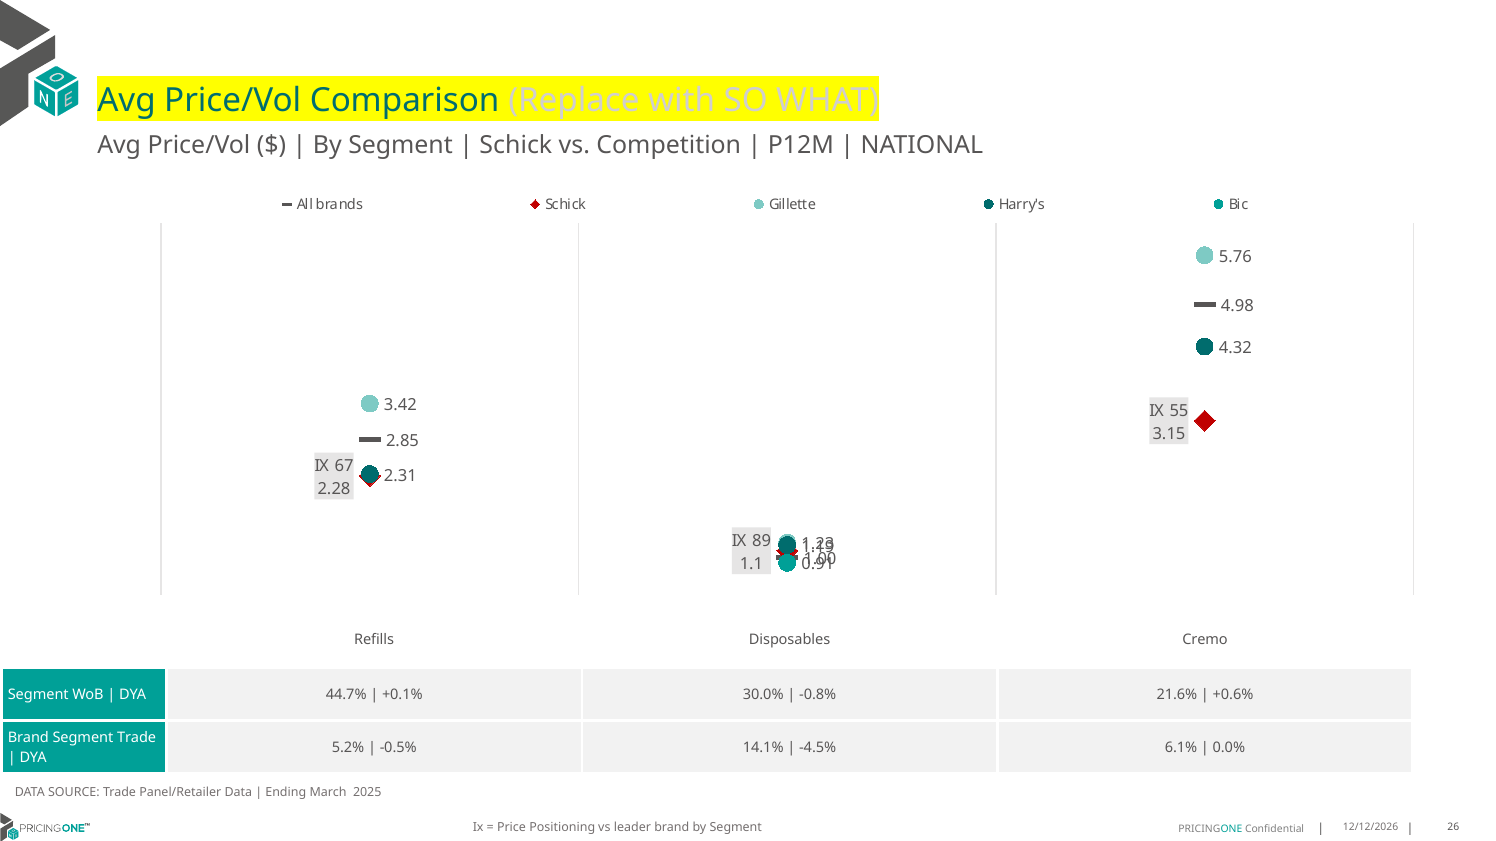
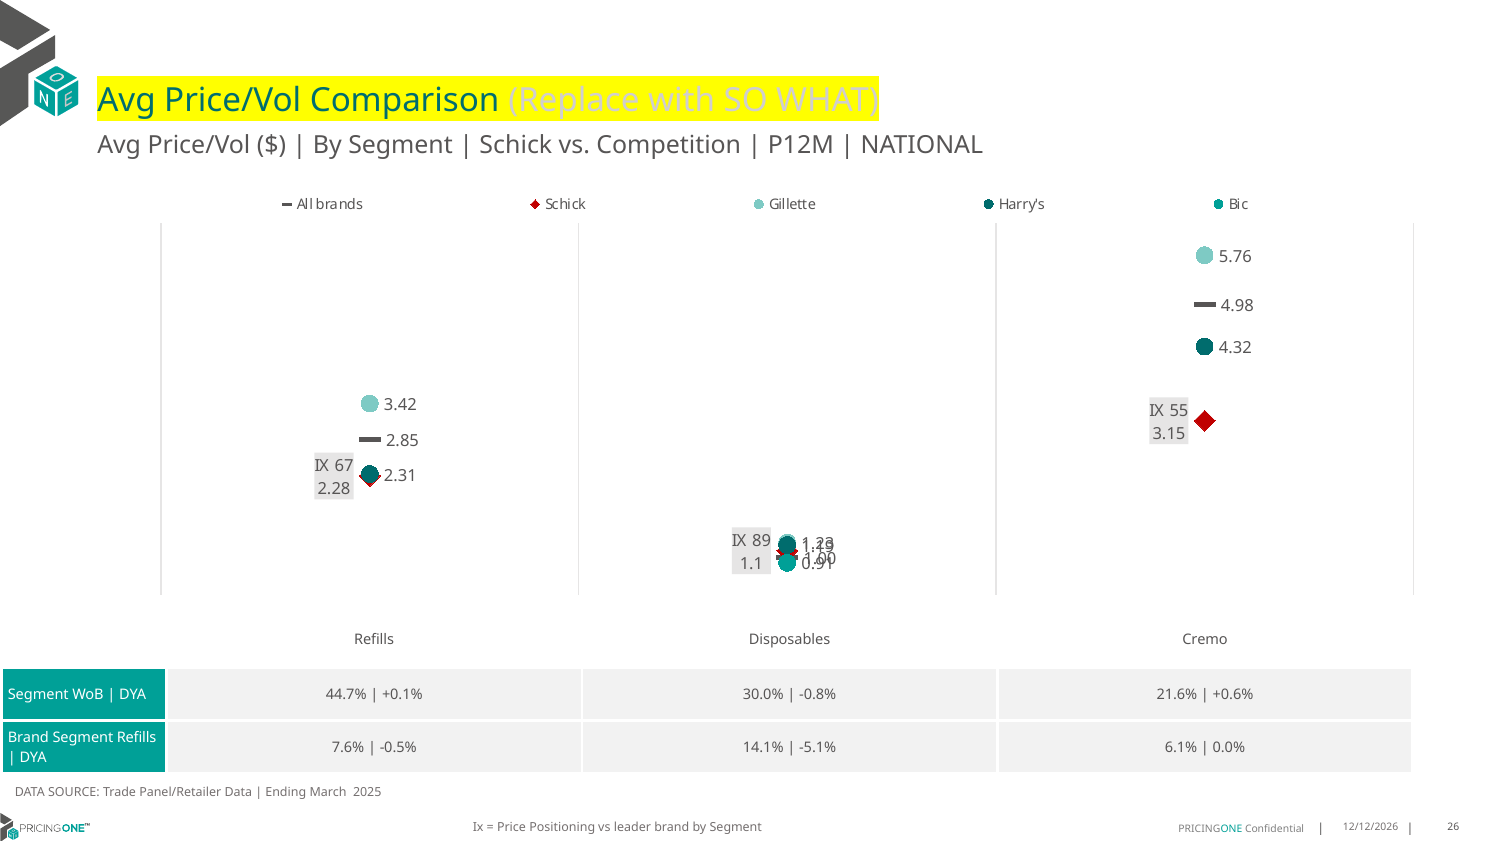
Segment Trade: Trade -> Refills (137, 739)
5.2%: 5.2% -> 7.6% (348, 748)
-4.5%: -4.5% -> -5.1% (818, 748)
